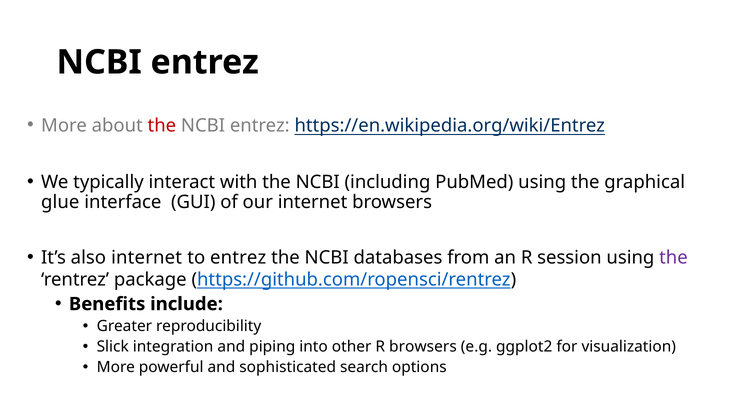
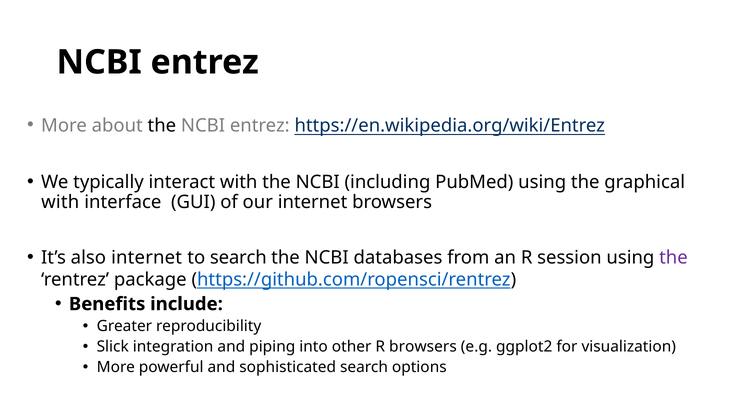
the colour: red -> black (162, 126)
glue: glue -> with (60, 202)
to entrez: entrez -> search (238, 257)
